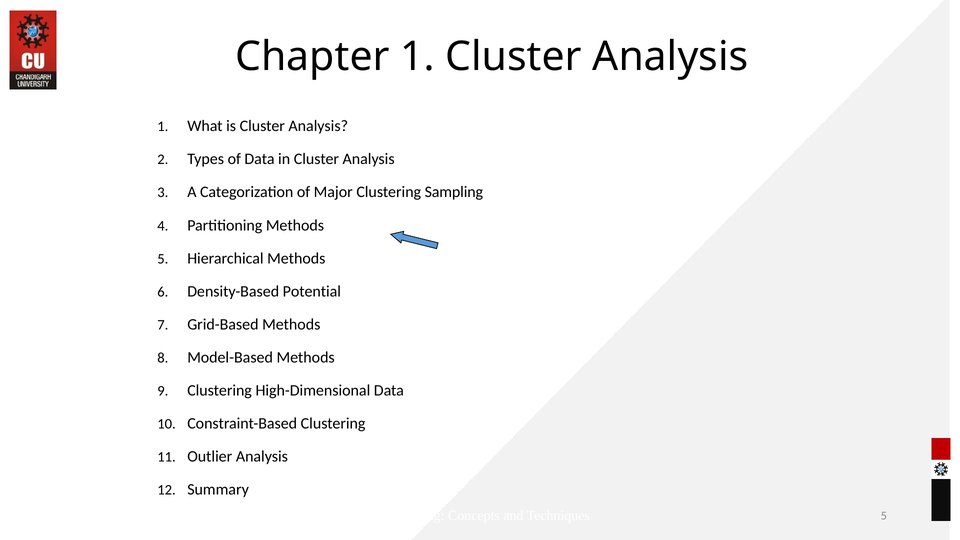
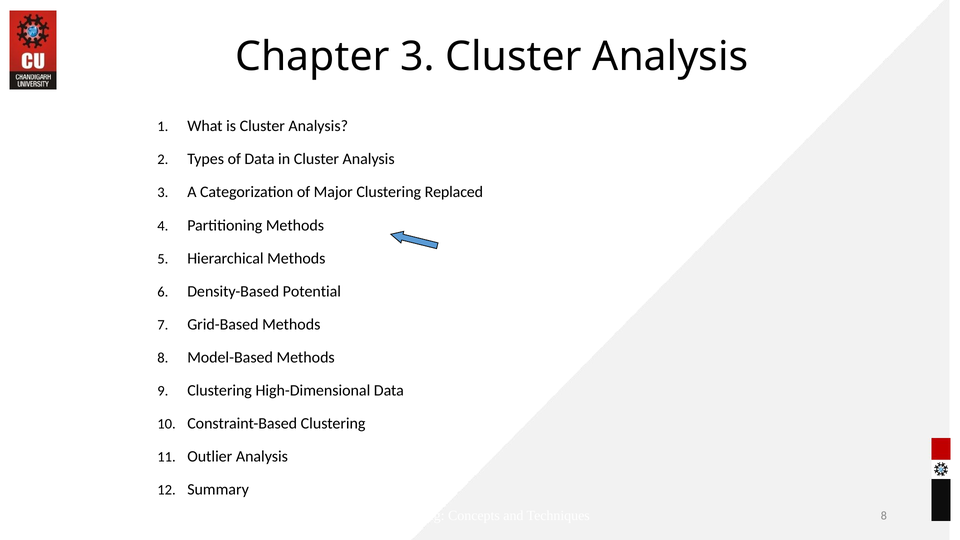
Chapter 1: 1 -> 3 (417, 57)
Sampling: Sampling -> Replaced (454, 192)
Techniques 5: 5 -> 8 (884, 516)
